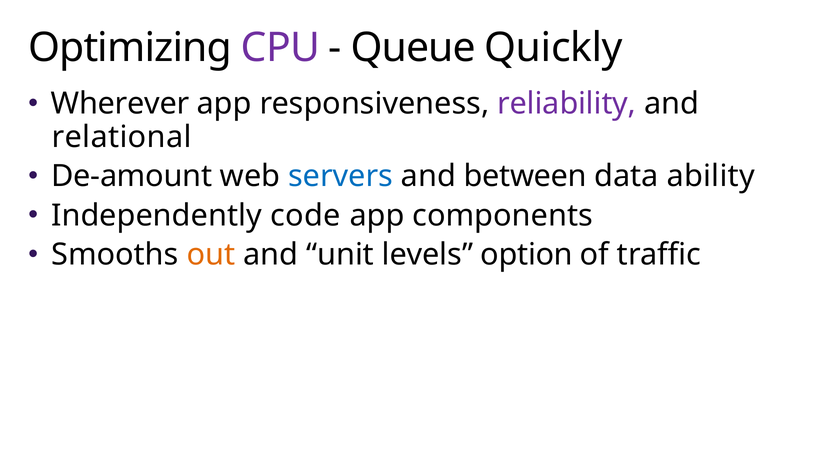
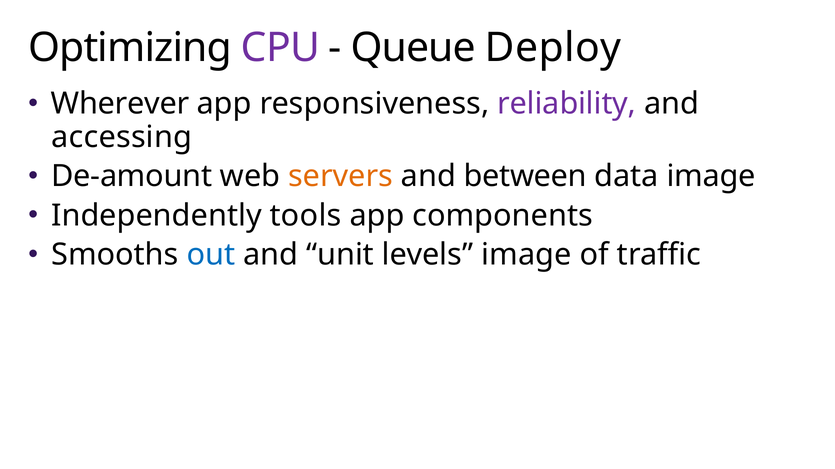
Quickly: Quickly -> Deploy (553, 48)
relational: relational -> accessing (122, 137)
servers colour: blue -> orange (341, 176)
data ability: ability -> image (711, 176)
code: code -> tools (306, 216)
out colour: orange -> blue (211, 255)
levels option: option -> image (526, 255)
